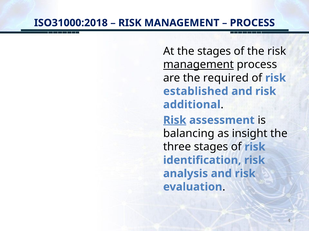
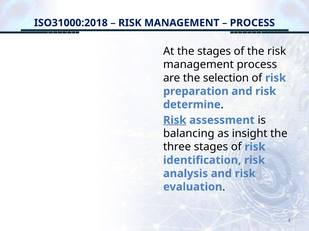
management underline: present -> none (198, 65)
required: required -> selection (226, 78)
established: established -> preparation (196, 92)
additional: additional -> determine (192, 105)
